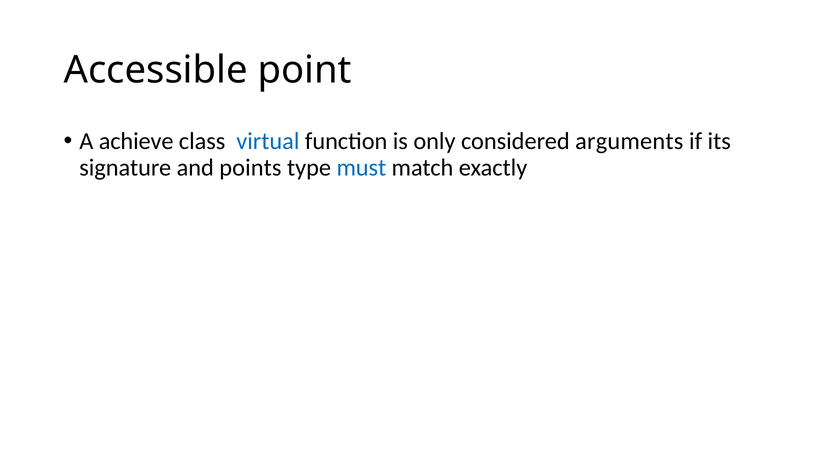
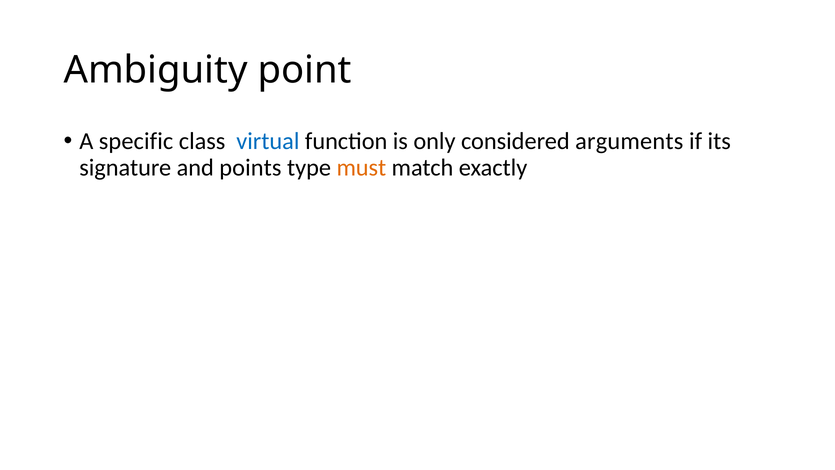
Accessible: Accessible -> Ambiguity (156, 70)
achieve: achieve -> specific (136, 141)
must colour: blue -> orange (361, 167)
